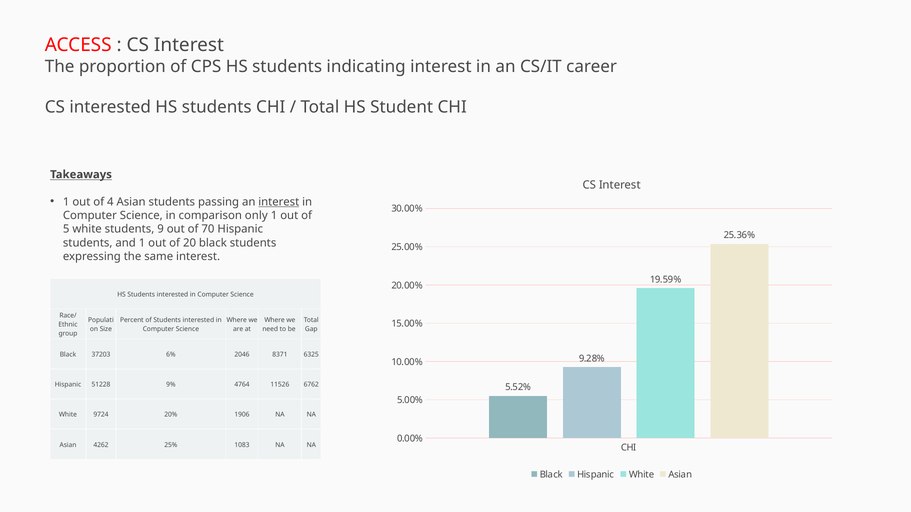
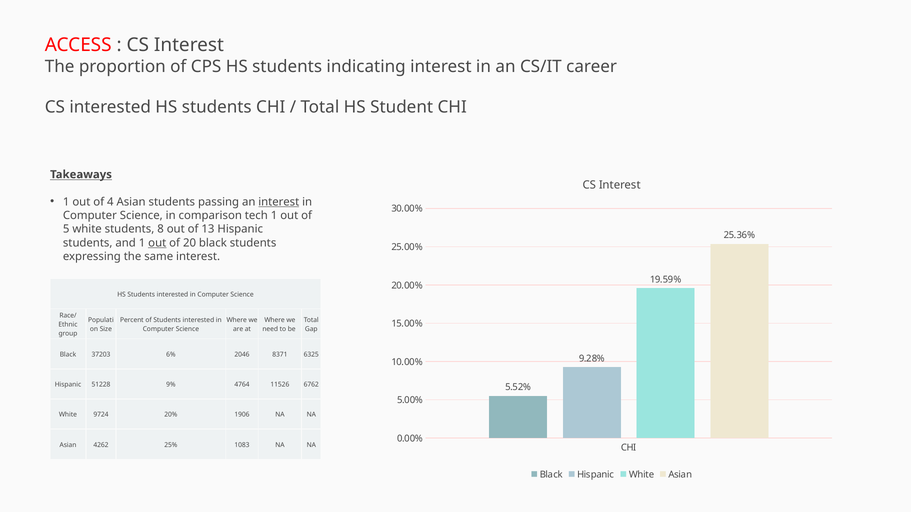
only: only -> tech (256, 216)
9: 9 -> 8 (161, 229)
70: 70 -> 13 (208, 229)
out underline: none -> present (157, 243)
